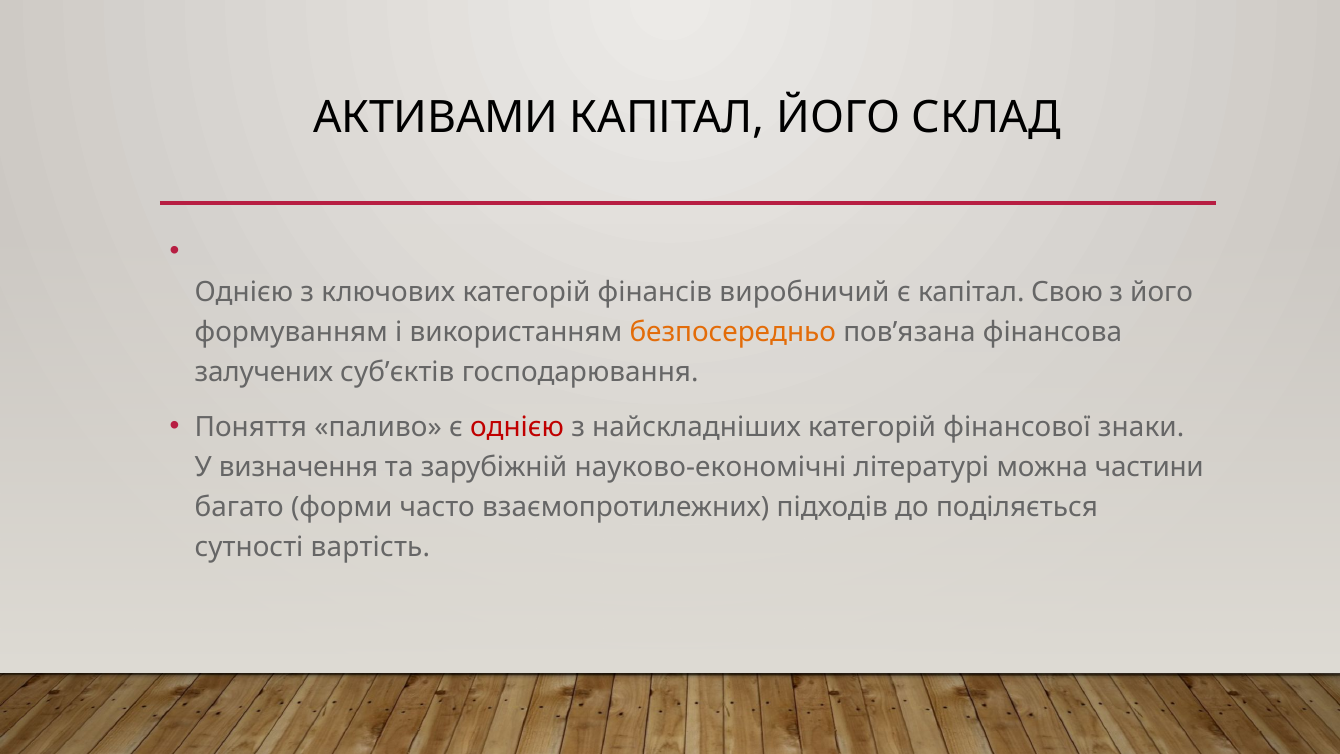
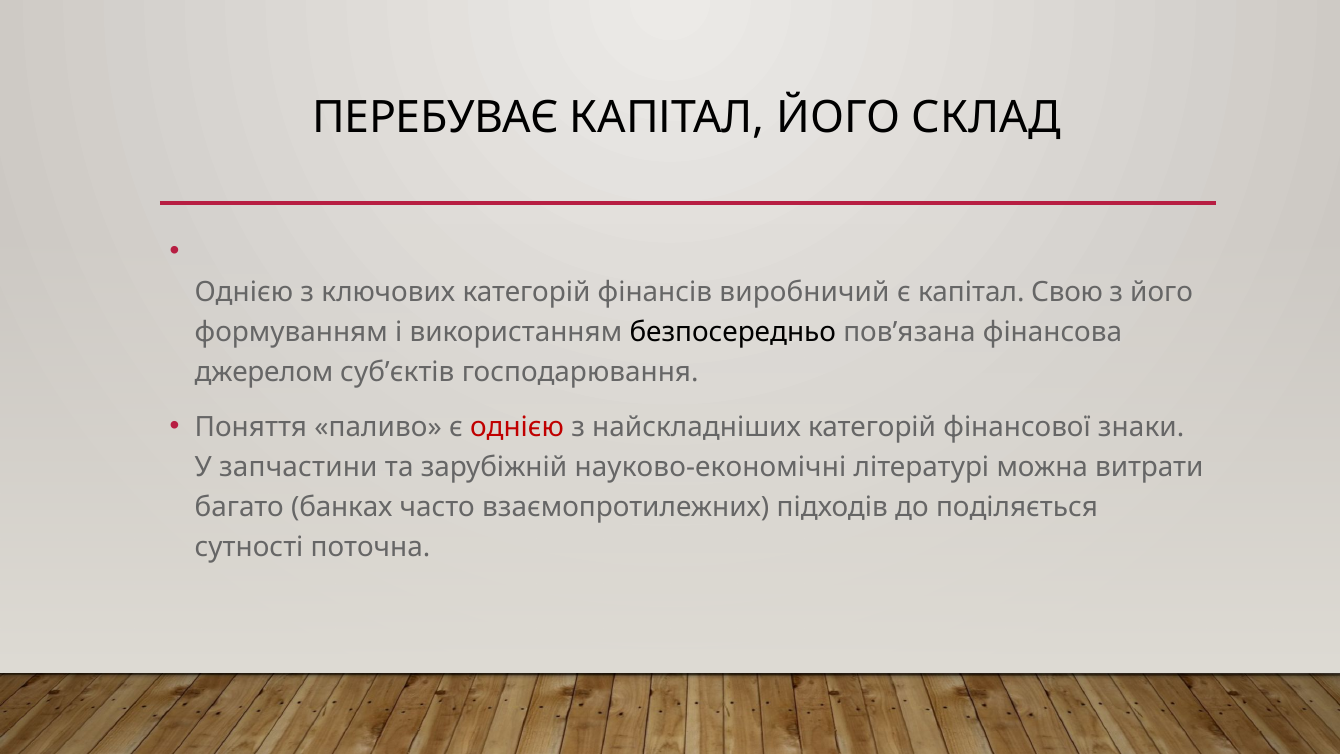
АКТИВАМИ: АКТИВАМИ -> ПЕРЕБУВАЄ (436, 117)
безпосередньо colour: orange -> black (733, 332)
залучених: залучених -> джерелом (264, 373)
визначення: визначення -> запчастини (298, 467)
частини: частини -> витрати (1149, 467)
форми: форми -> банках (342, 507)
вартість: вартість -> поточна (371, 547)
